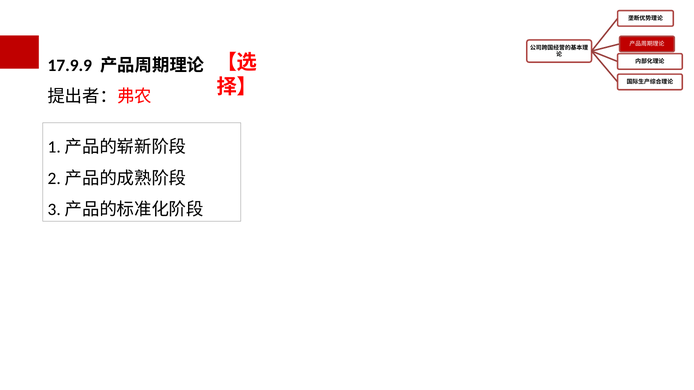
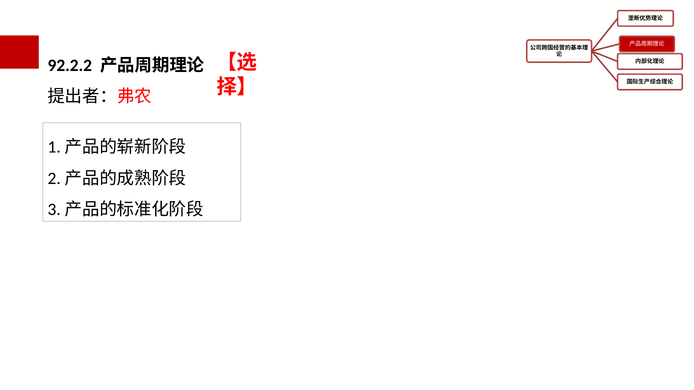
17.9.9: 17.9.9 -> 92.2.2 (70, 65)
